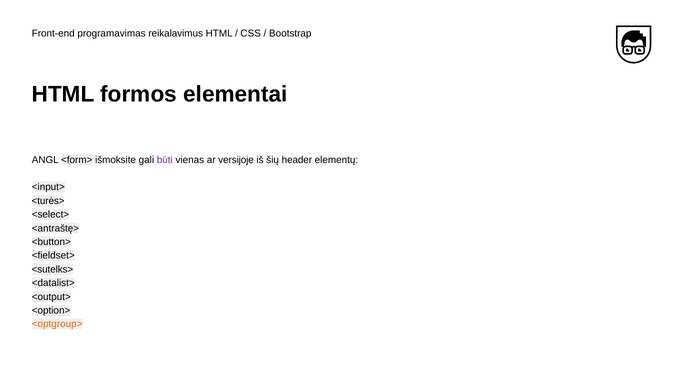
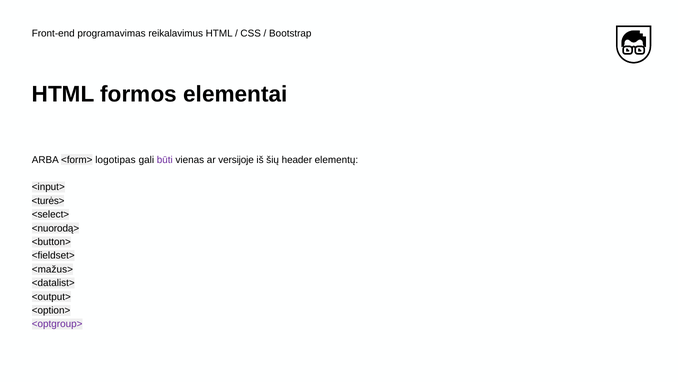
ANGL: ANGL -> ARBA (45, 160)
išmoksite: išmoksite -> logotipas (115, 160)
<antraštę>: <antraštę> -> <nuorodą> (55, 228)
<sutelks>: <sutelks> -> <mažus> (52, 269)
<optgroup> colour: orange -> purple (57, 324)
